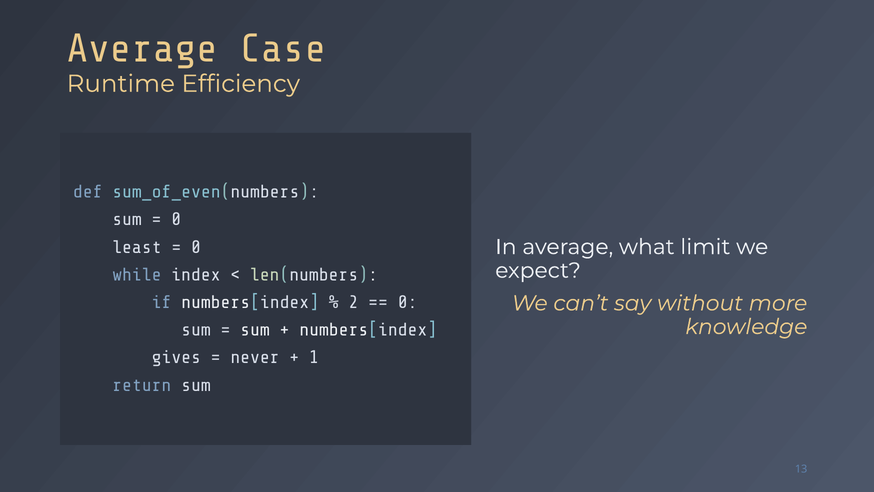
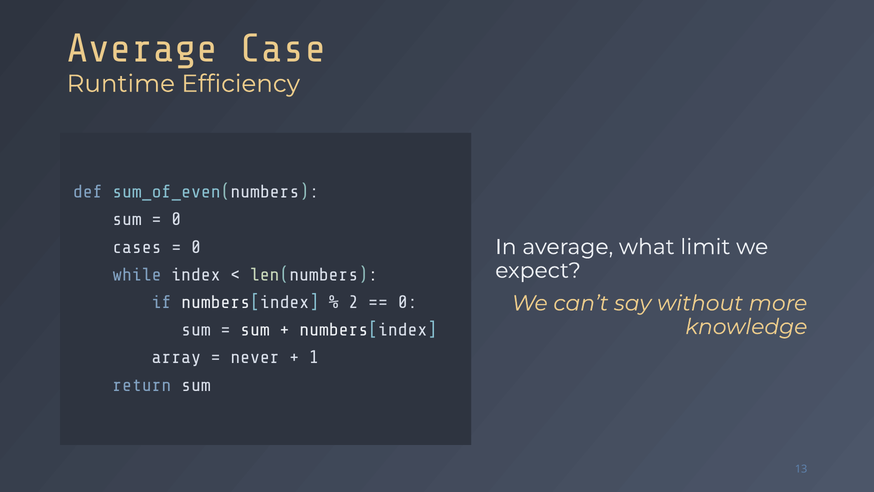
least: least -> cases (137, 247)
gives: gives -> array (176, 357)
